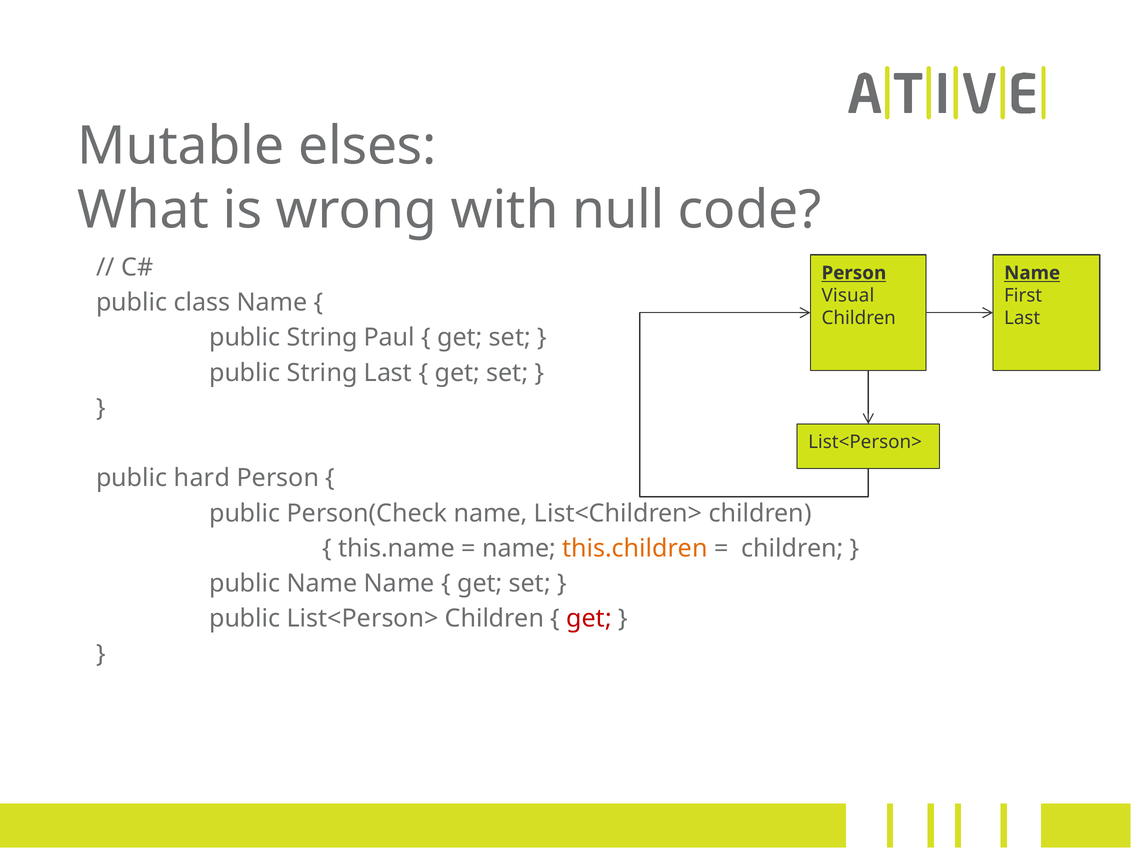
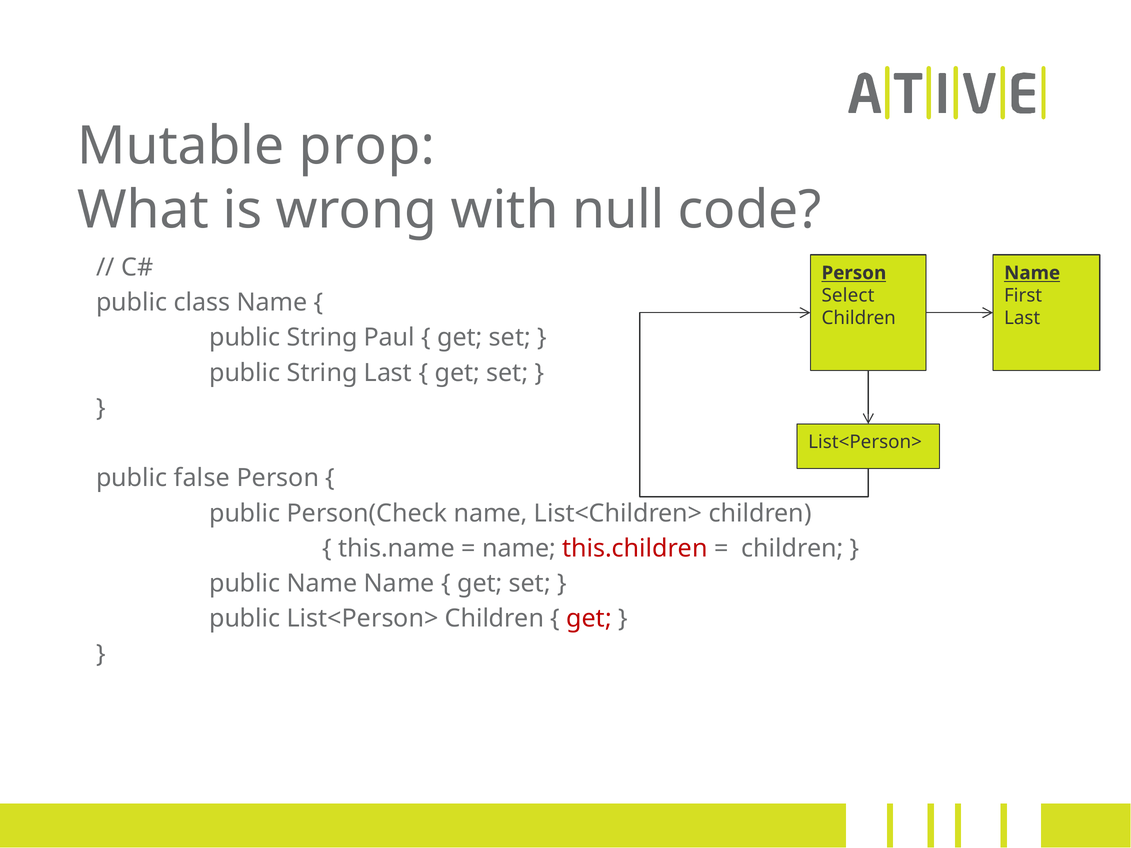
elses: elses -> prop (367, 146)
Visual: Visual -> Select (848, 296)
hard: hard -> false (202, 478)
this.children colour: orange -> red (635, 549)
